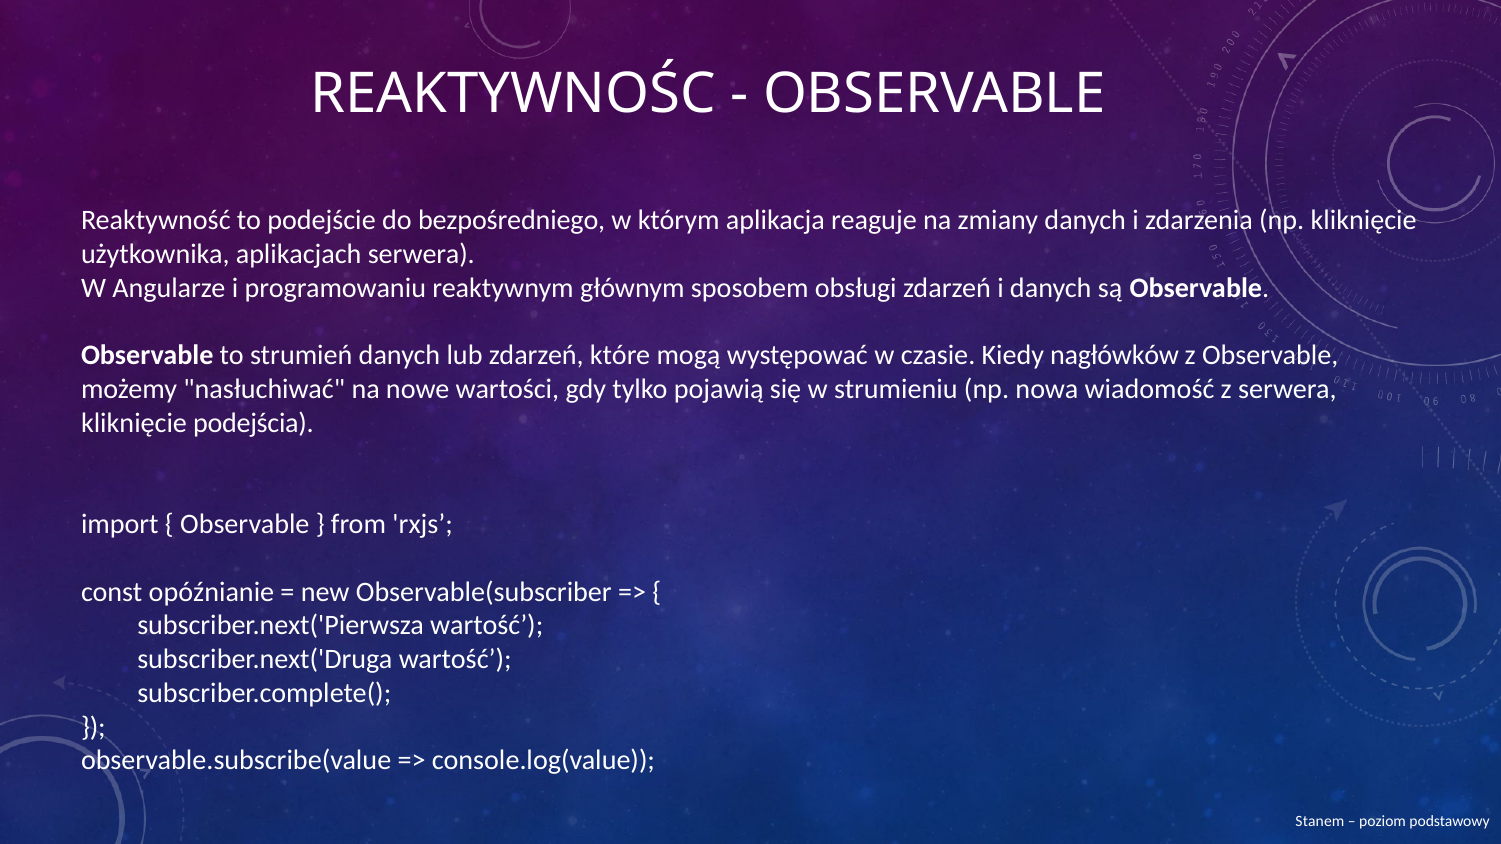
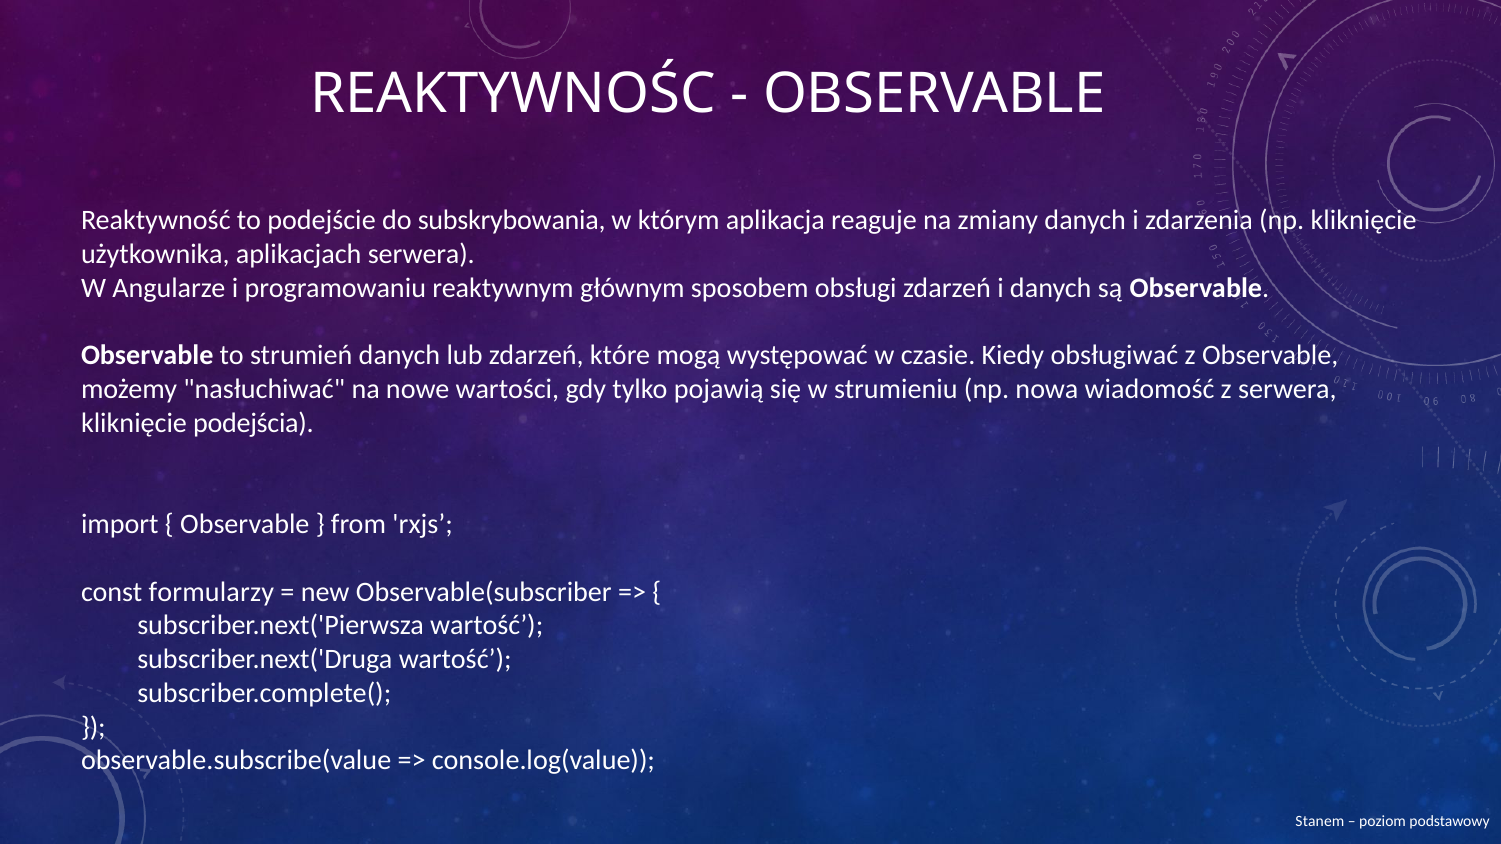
bezpośredniego: bezpośredniego -> subskrybowania (512, 221)
nagłówków: nagłówków -> obsługiwać (1114, 356)
opóźnianie: opóźnianie -> formularzy (211, 592)
